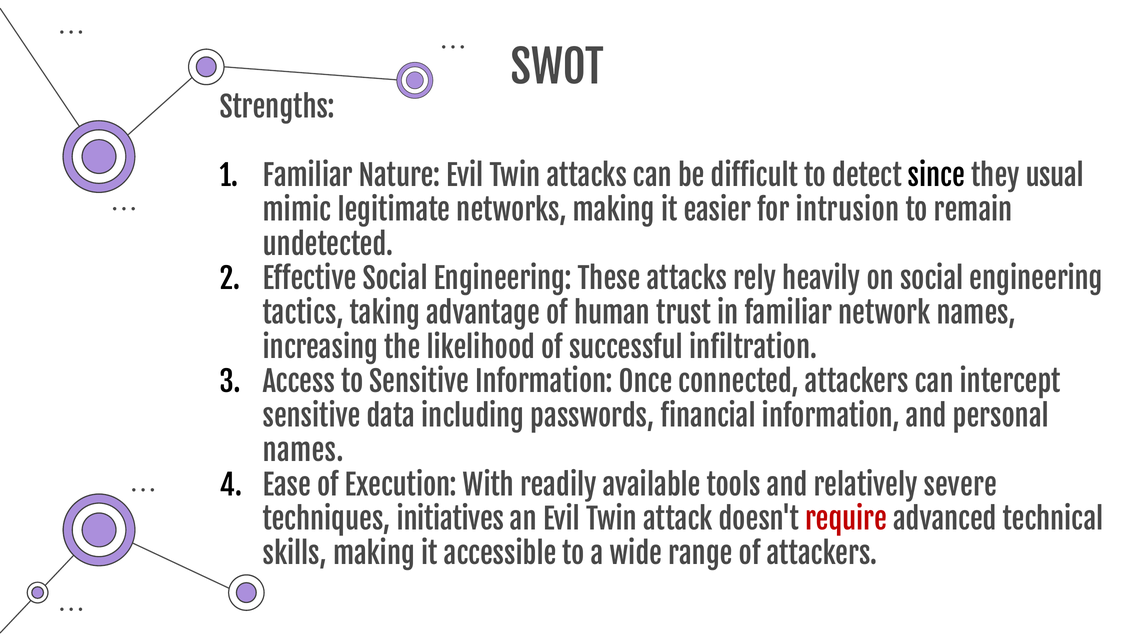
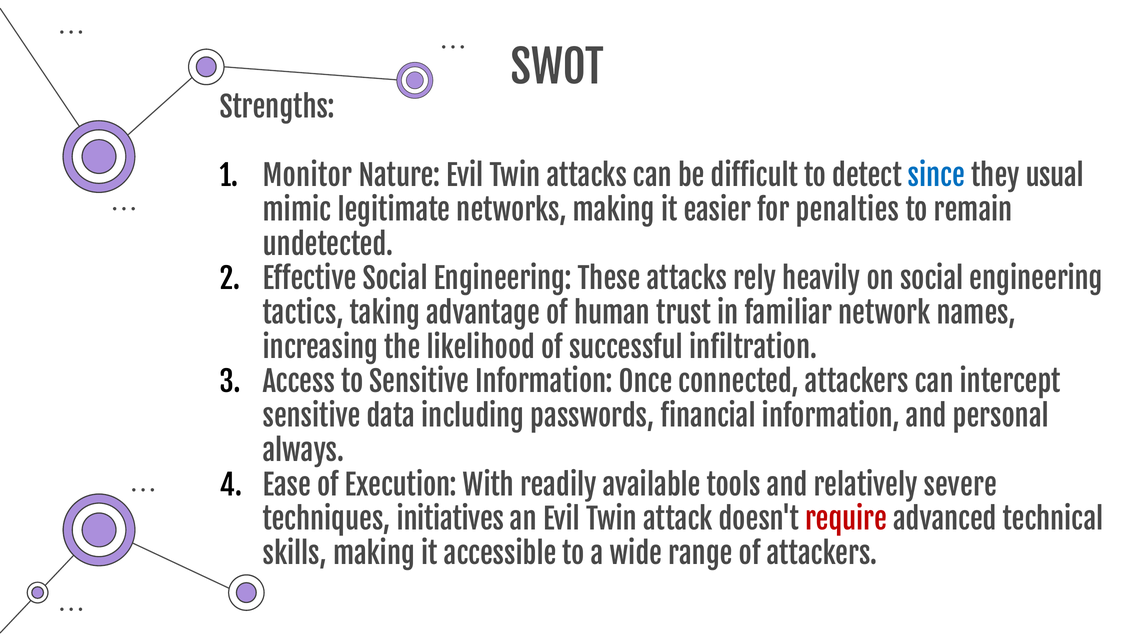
Familiar: Familiar -> Monitor (308, 177)
since colour: black -> blue (937, 177)
intrusion: intrusion -> penalties (847, 212)
names: names -> always (303, 452)
